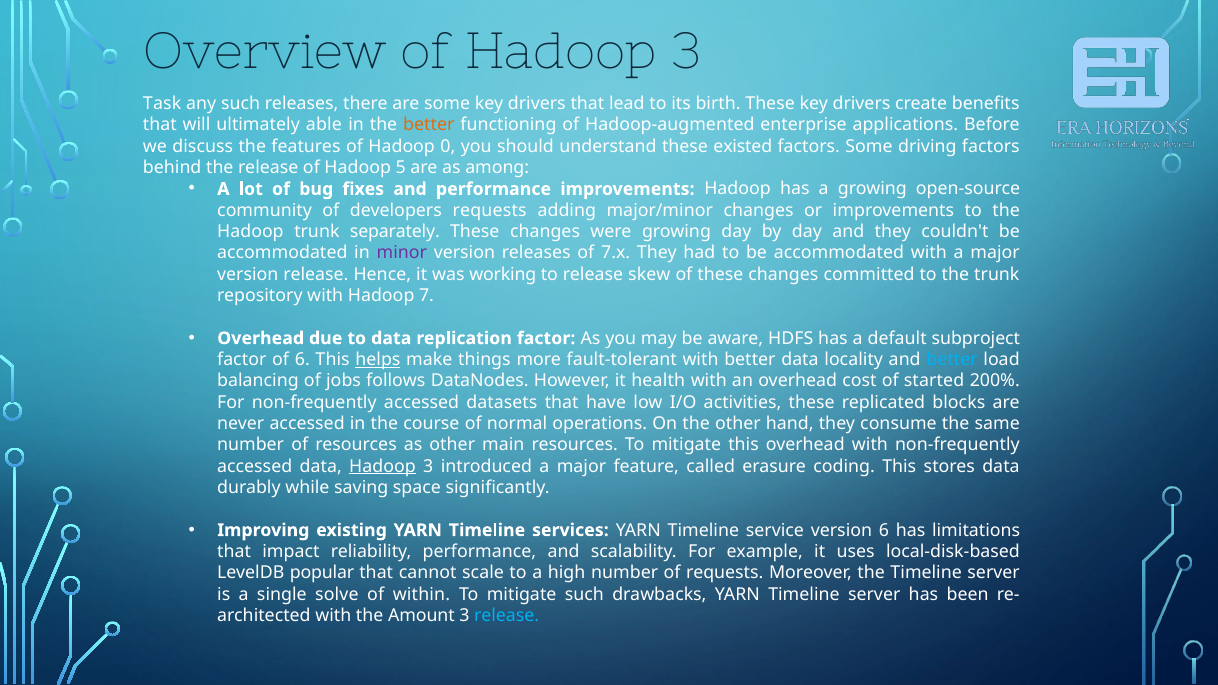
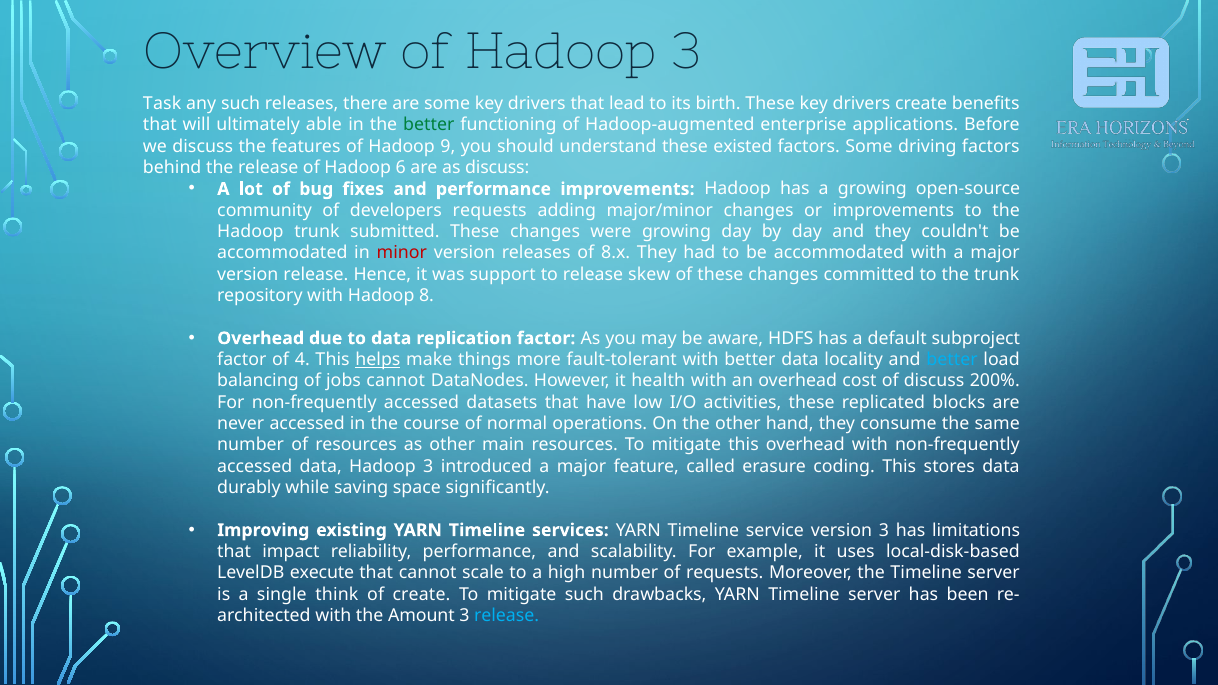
better colour: orange -> green (429, 125)
0: 0 -> 9 (448, 146)
5: 5 -> 6 (401, 168)
as among: among -> discuss (497, 168)
separately: separately -> submitted (395, 232)
minor colour: purple -> red (402, 253)
7.x: 7.x -> 8.x (616, 253)
working: working -> support (503, 274)
7: 7 -> 8 (427, 296)
of 6: 6 -> 4 (302, 360)
jobs follows: follows -> cannot (396, 381)
of started: started -> discuss (934, 381)
Hadoop underline: present -> none (383, 466)
version 6: 6 -> 3 (884, 530)
popular: popular -> execute (322, 573)
solve: solve -> think (337, 594)
of within: within -> create (422, 594)
